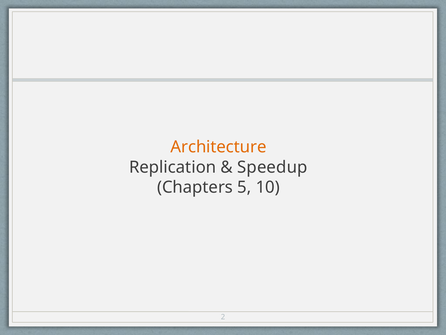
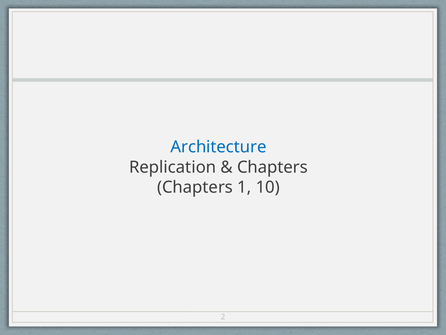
Architecture colour: orange -> blue (219, 147)
Speedup: Speedup -> Chapters (272, 167)
5: 5 -> 1 (244, 187)
